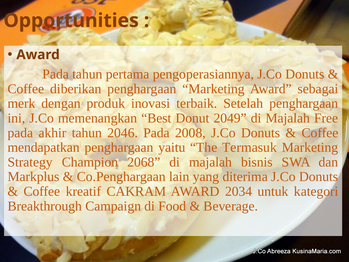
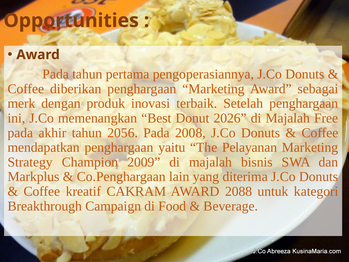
2049: 2049 -> 2026 (230, 118)
2046: 2046 -> 2056 (123, 133)
Termasuk: Termasuk -> Pelayanan (250, 147)
2068: 2068 -> 2009 (144, 162)
2034: 2034 -> 2088 (239, 191)
